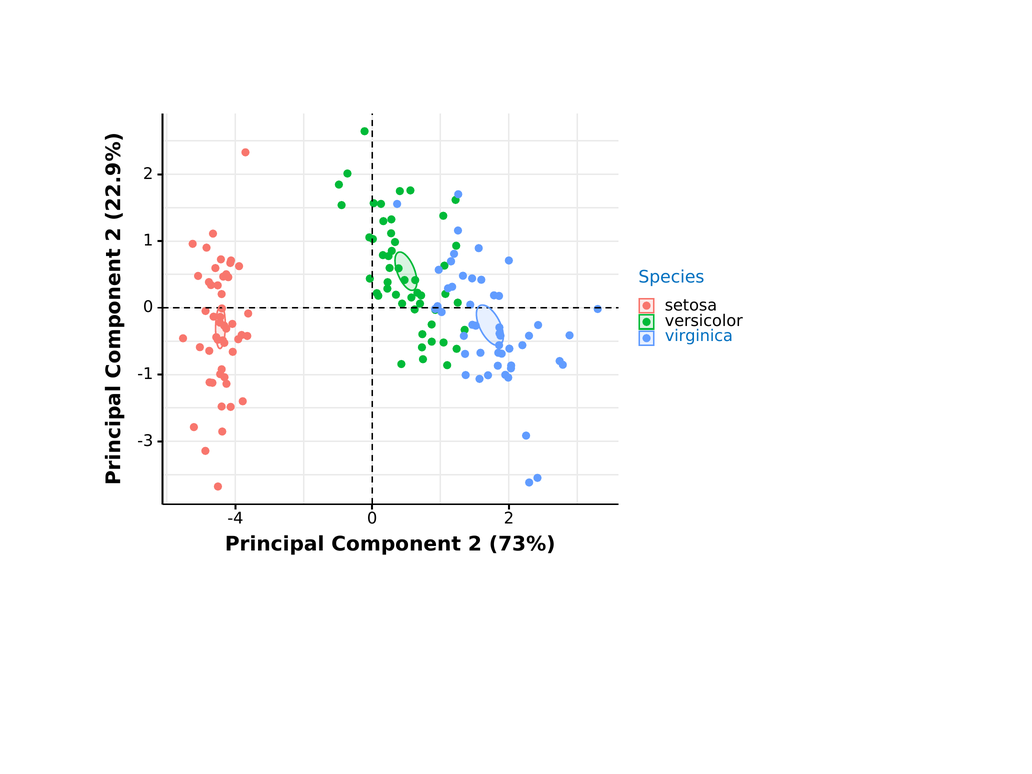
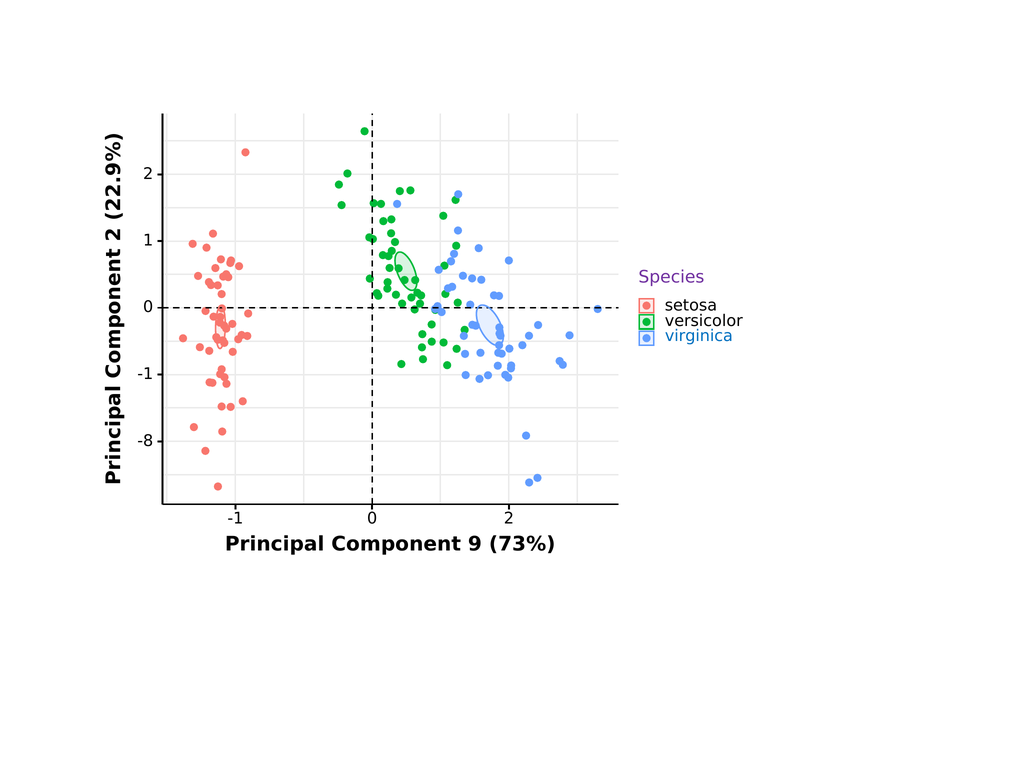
Species colour: blue -> purple (671, 277)
-3: -3 -> -8 (145, 441)
-4: -4 -> -1 (235, 519)
Component 2: 2 -> 9 (475, 544)
